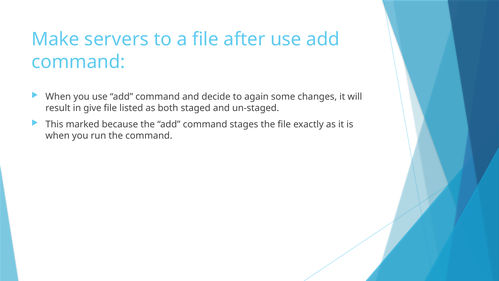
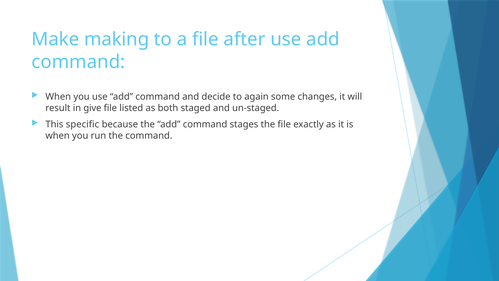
servers: servers -> making (117, 39)
marked: marked -> specific (82, 124)
